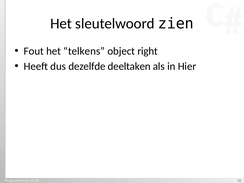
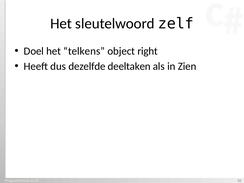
zien: zien -> zelf (176, 24)
Fout: Fout -> Doel (34, 51)
Hier: Hier -> Zien (187, 66)
